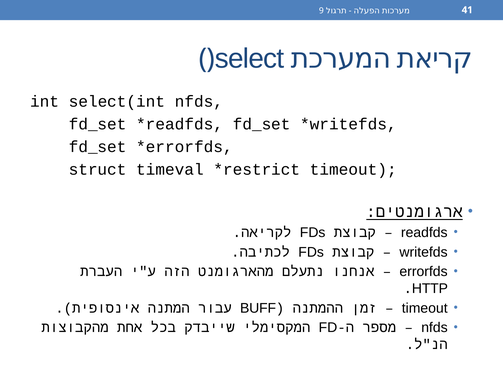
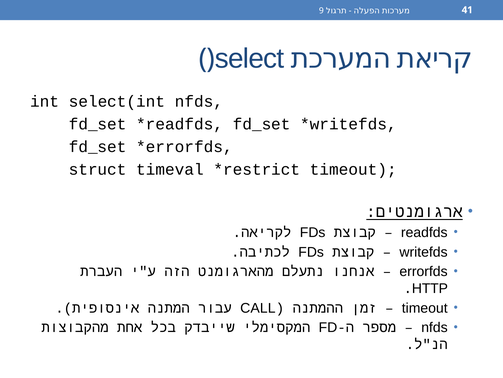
BUFF: BUFF -> CALL (258, 307)
